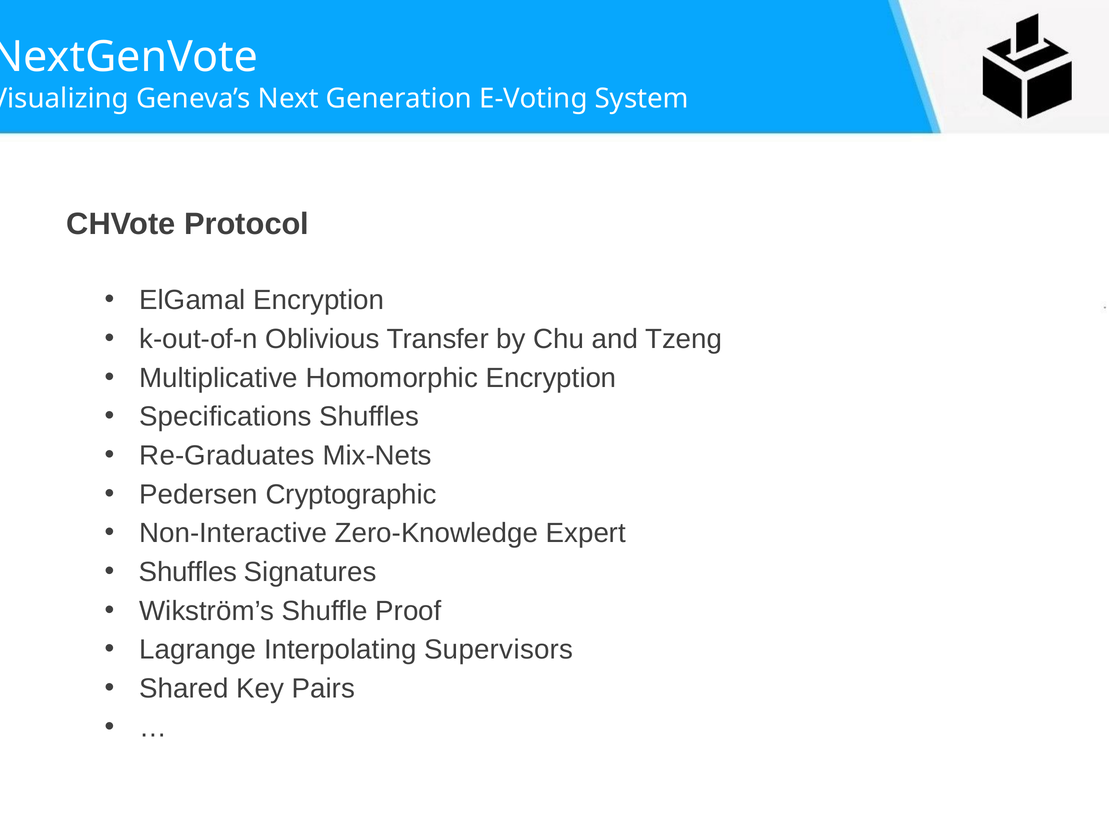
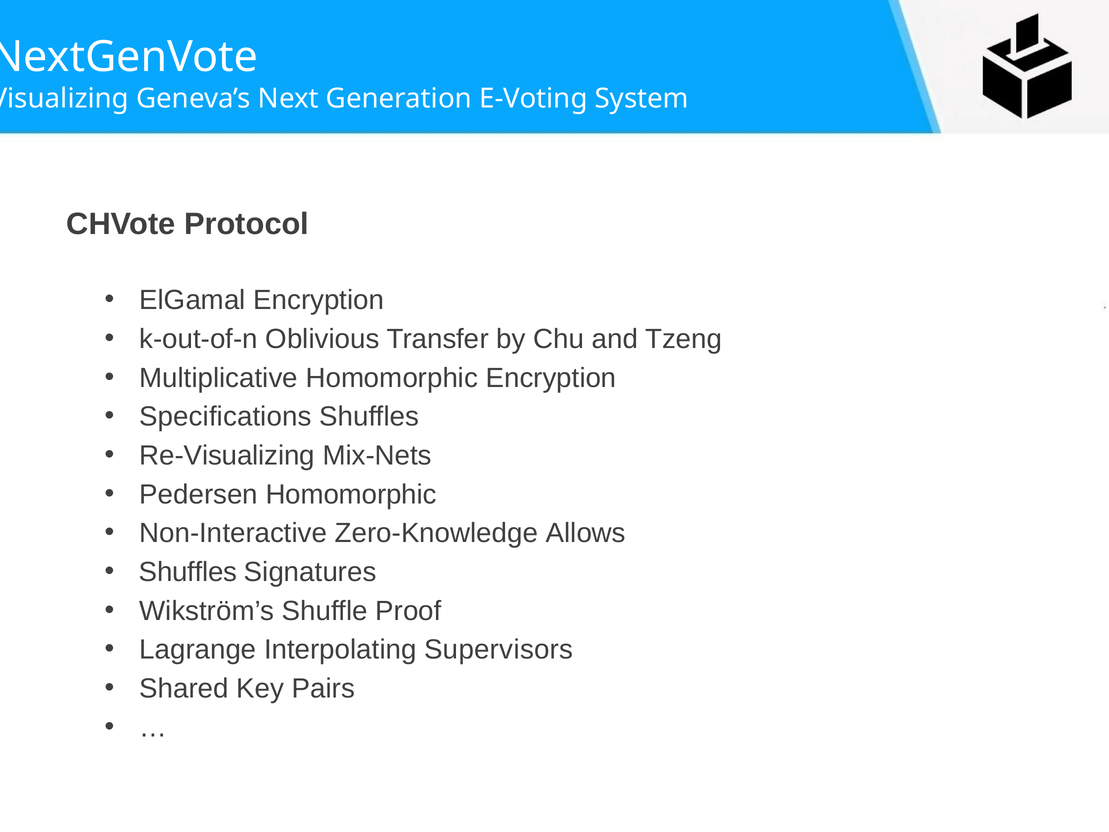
Re-Graduates: Re-Graduates -> Re-Visualizing (227, 455)
Pedersen Cryptographic: Cryptographic -> Homomorphic (351, 494)
Expert: Expert -> Allows (586, 533)
